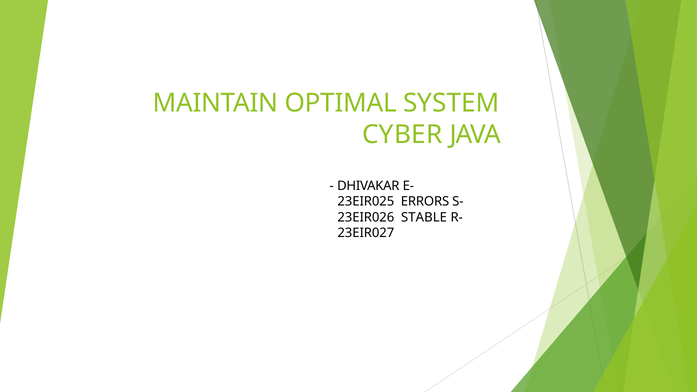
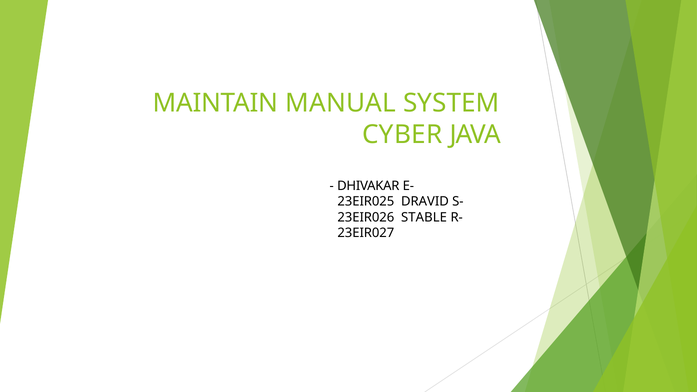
OPTIMAL: OPTIMAL -> MANUAL (341, 103)
ERRORS: ERRORS -> DRAVID (425, 202)
